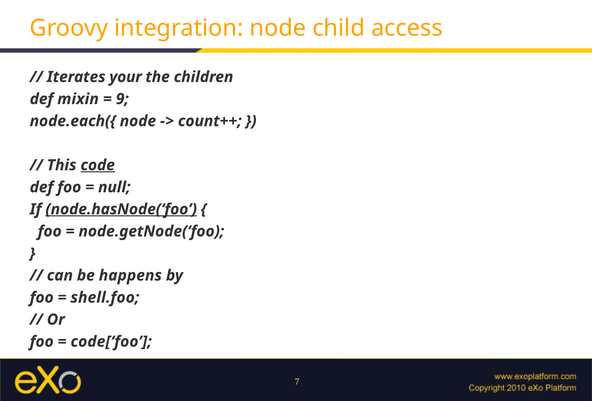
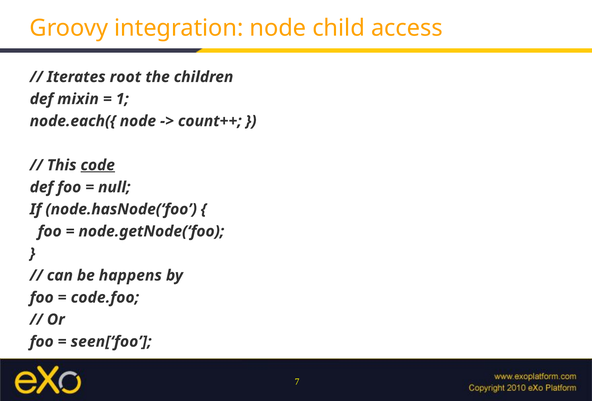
your: your -> root (125, 77)
9: 9 -> 1 (122, 99)
node.hasNode(‘foo underline: present -> none (121, 209)
shell.foo: shell.foo -> code.foo (105, 297)
code[‘foo: code[‘foo -> seen[‘foo (111, 342)
